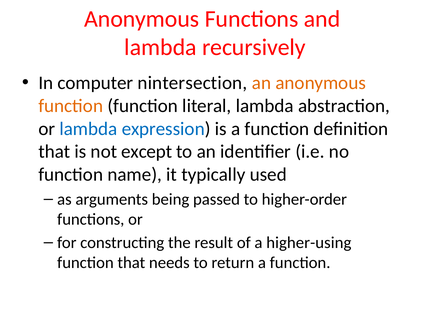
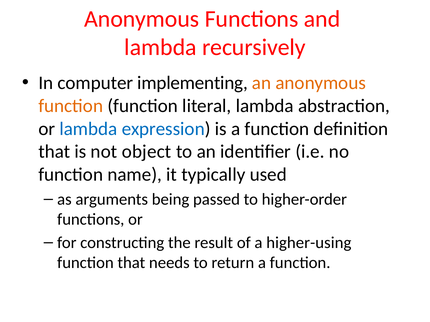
nintersection: nintersection -> implementing (193, 83)
except: except -> object (147, 152)
